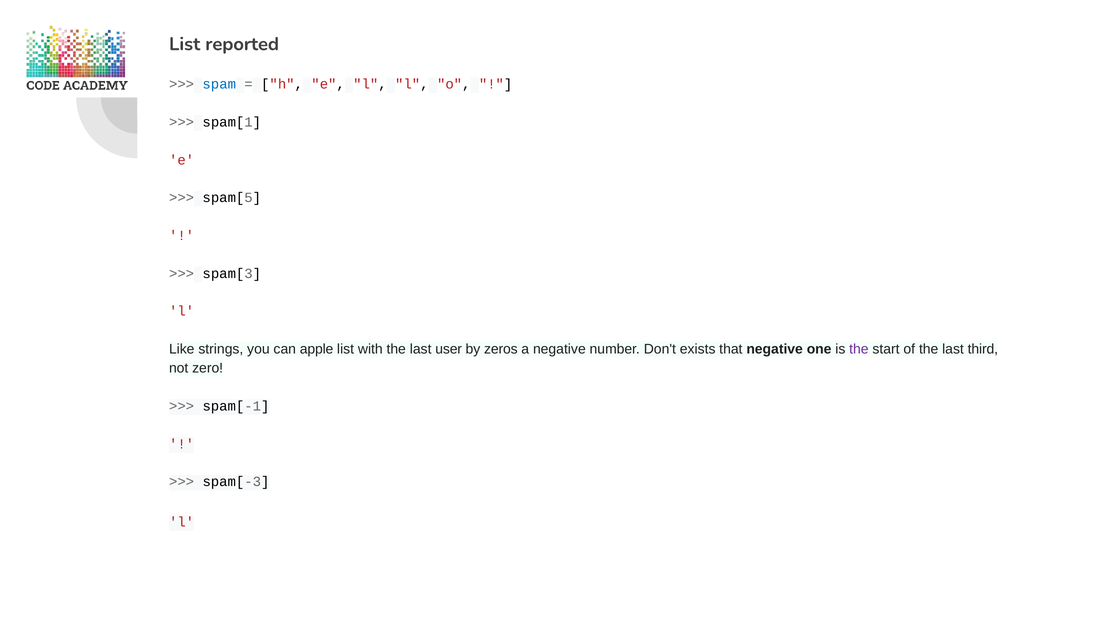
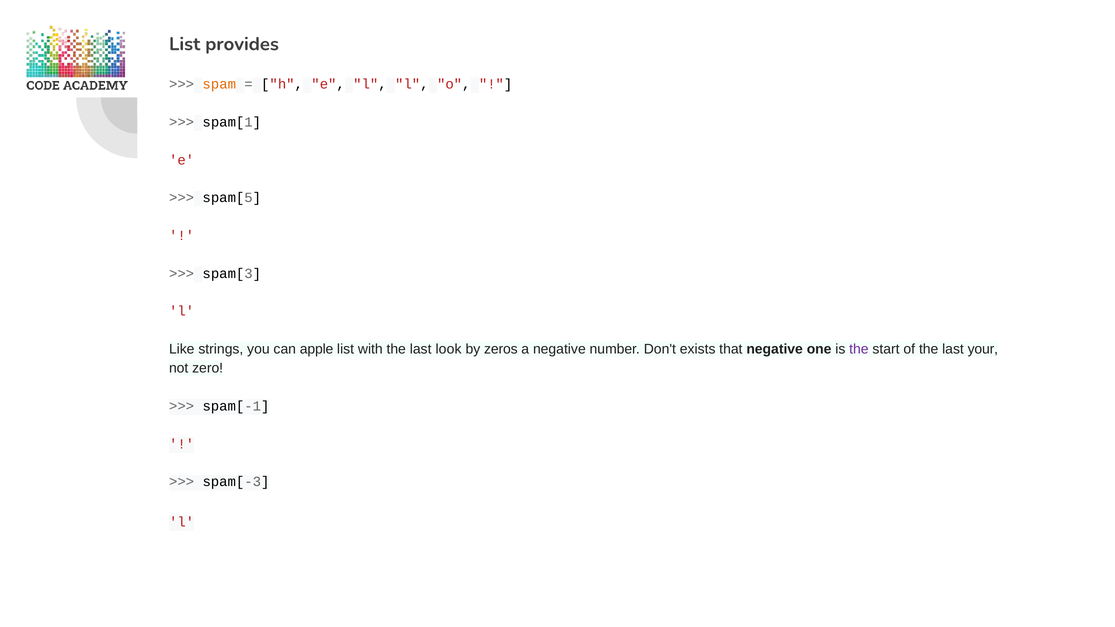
reported: reported -> provides (242, 44)
spam colour: blue -> orange (219, 84)
user: user -> look (449, 349)
third: third -> your (983, 349)
